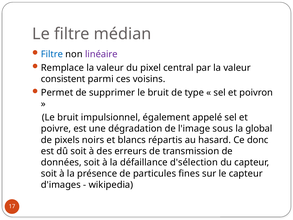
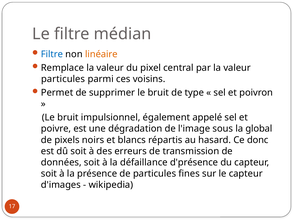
linéaire colour: purple -> orange (101, 54)
consistent: consistent -> particules (63, 79)
d'sélection: d'sélection -> d'présence (194, 162)
